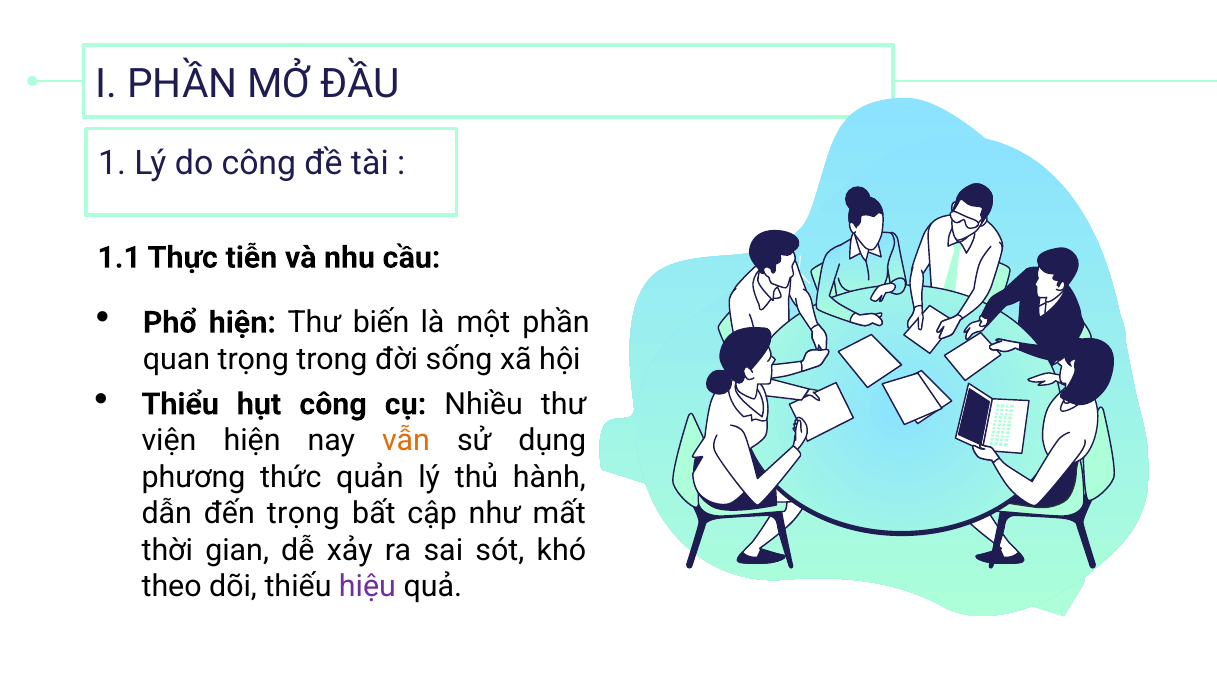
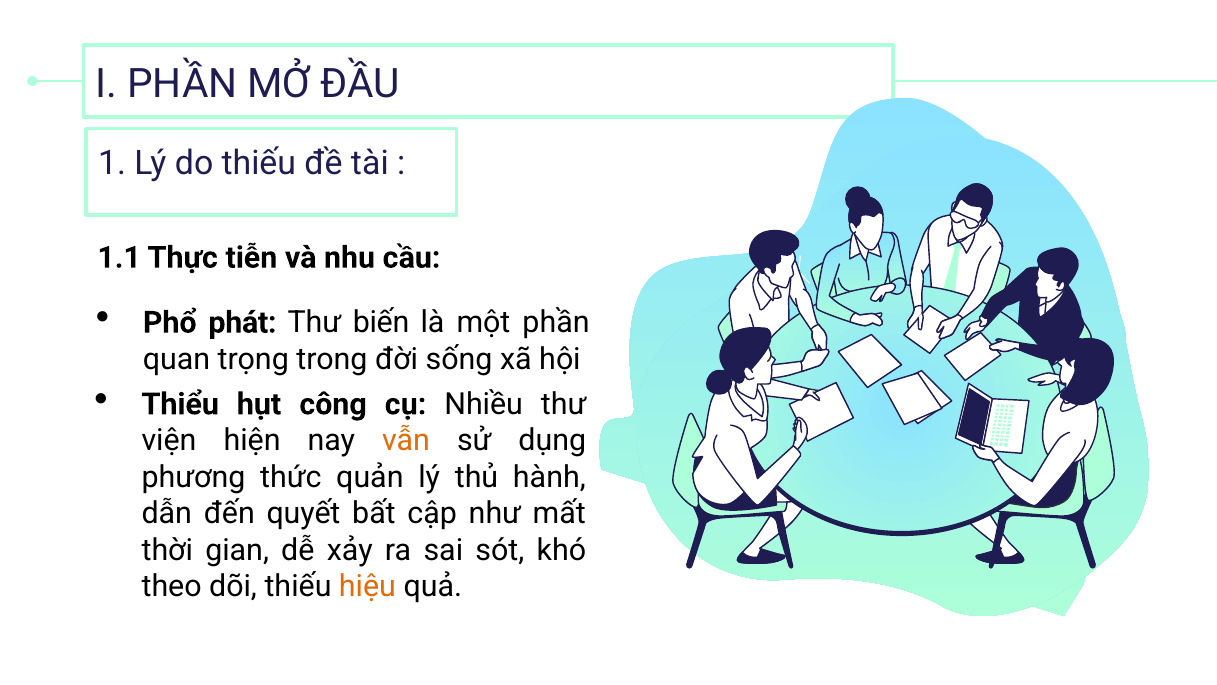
do công: công -> thiếu (259, 163)
Phổ hiện: hiện -> phát (242, 322)
đến trọng: trọng -> quyết (303, 514)
hiệu colour: purple -> orange (367, 587)
